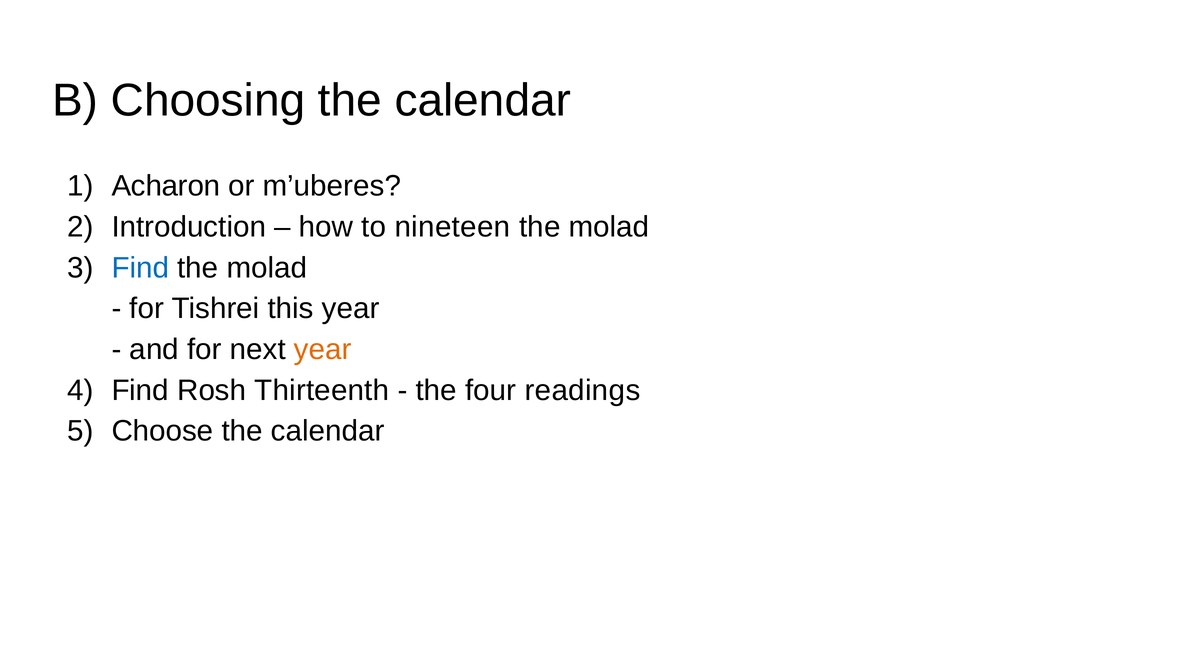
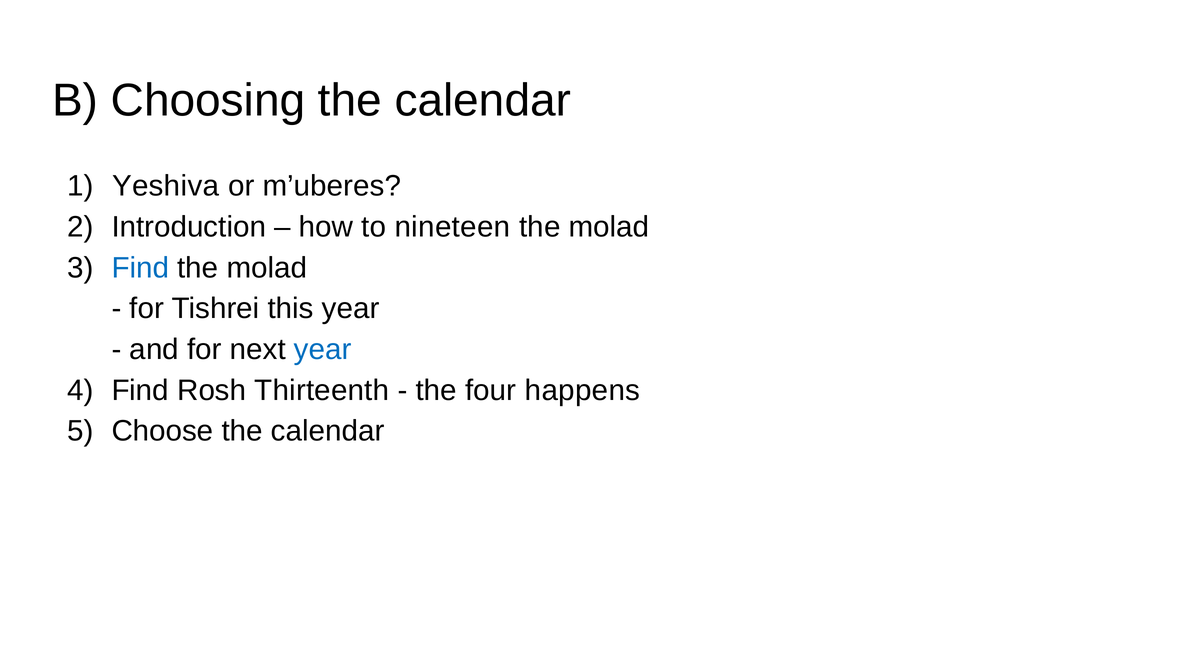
Acharon: Acharon -> Yeshiva (166, 186)
year colour: orange -> blue (323, 350)
readings: readings -> happens (583, 391)
